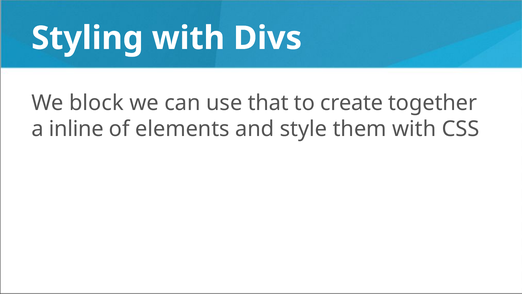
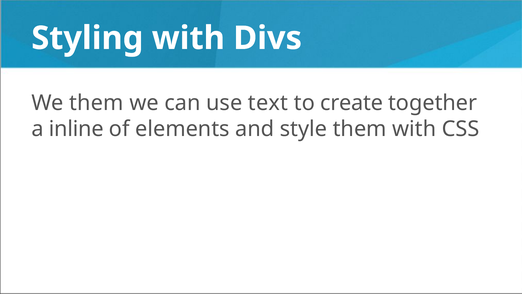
We block: block -> them (96, 103)
that: that -> text (268, 103)
